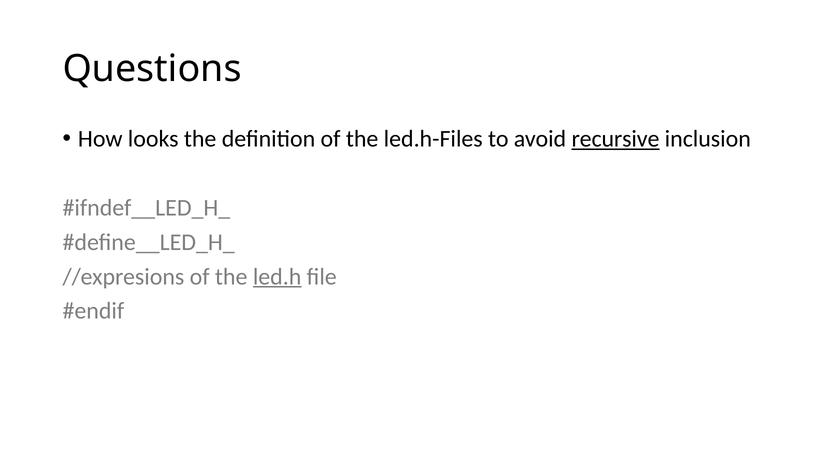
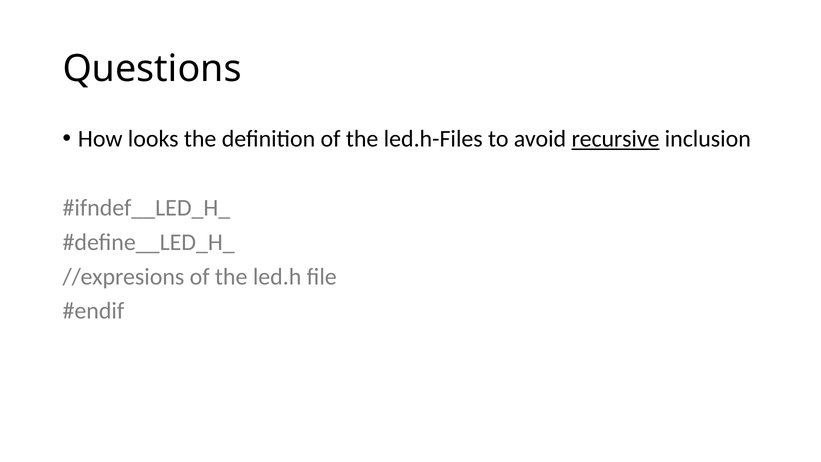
led.h underline: present -> none (277, 277)
